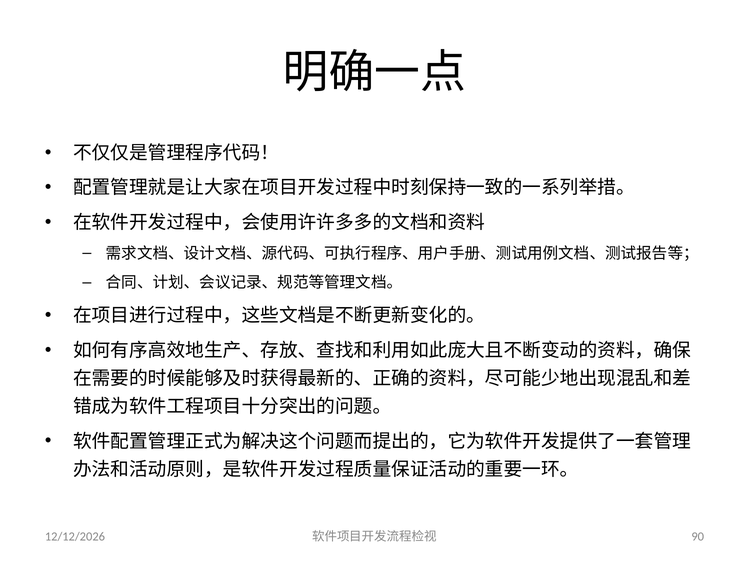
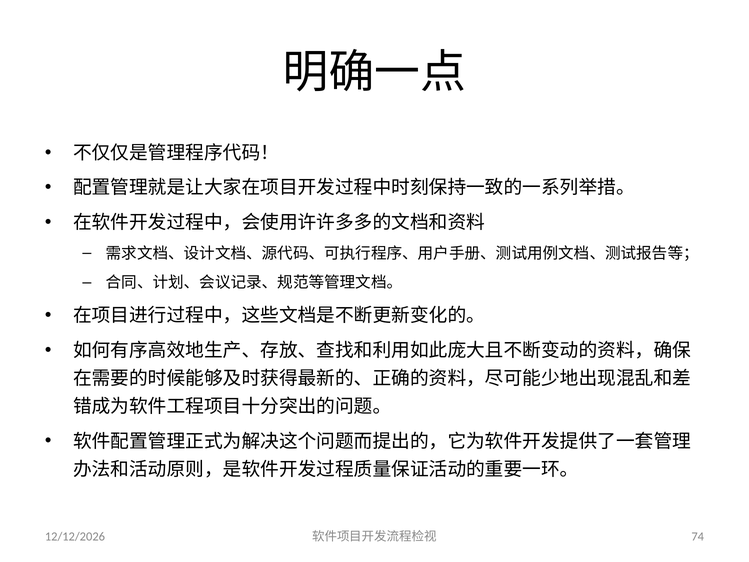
90: 90 -> 74 (698, 536)
